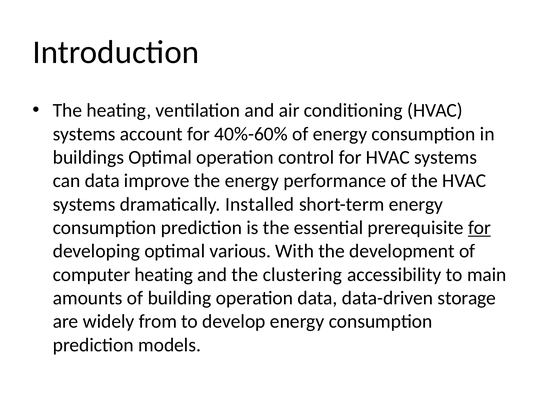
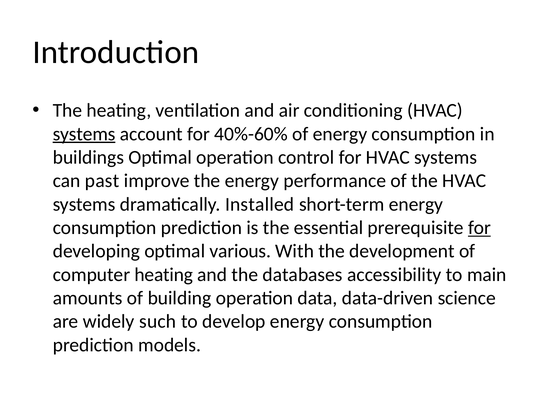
systems underline: none -> present (84, 134)
can data: data -> past (102, 181)
clustering: clustering -> databases (303, 274)
storage: storage -> science (467, 298)
from: from -> such (158, 321)
